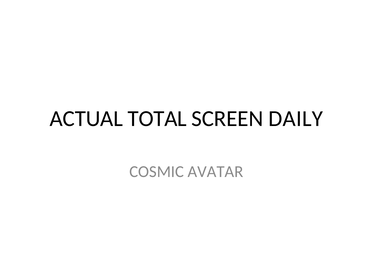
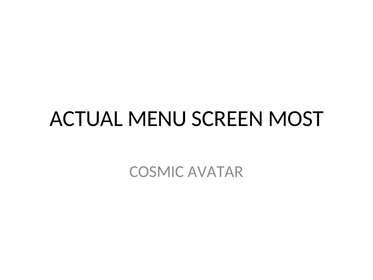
TOTAL: TOTAL -> MENU (157, 118)
DAILY: DAILY -> MOST (296, 118)
